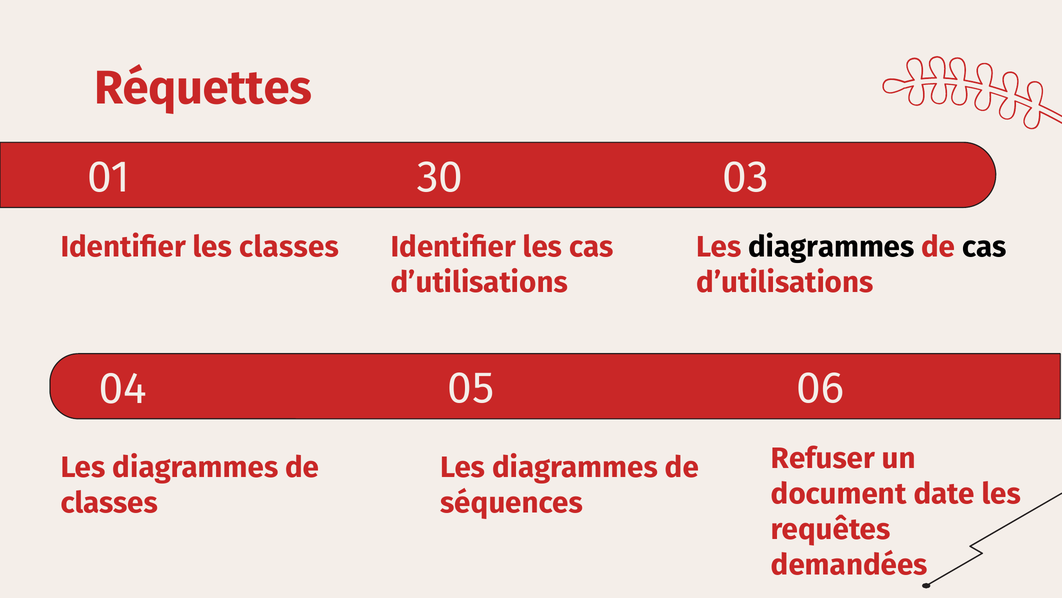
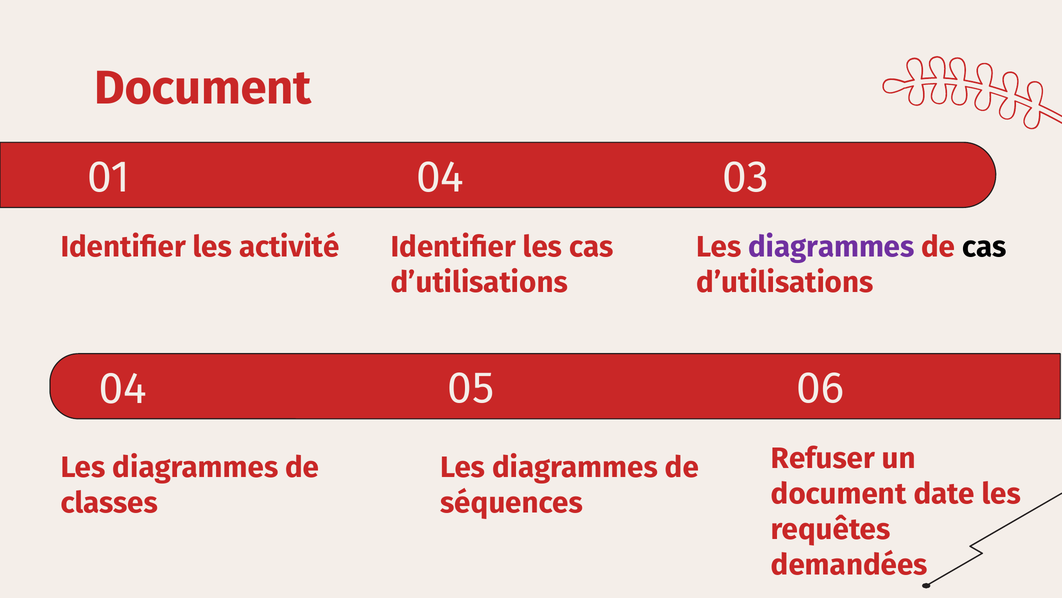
Réquettes: Réquettes -> Document (203, 88)
01 30: 30 -> 04 (440, 177)
les classes: classes -> activité (289, 247)
diagrammes colour: black -> purple (831, 247)
